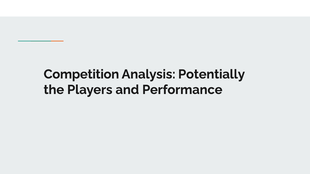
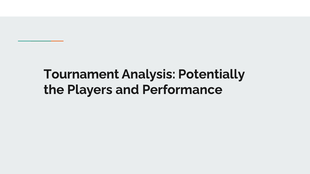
Competition: Competition -> Tournament (81, 74)
